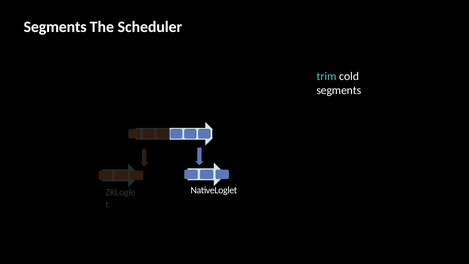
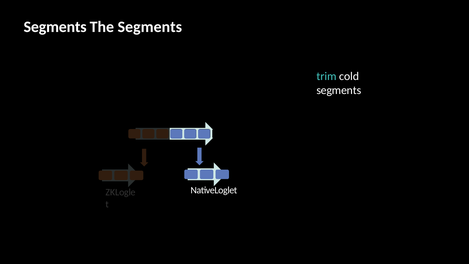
The Scheduler: Scheduler -> Segments (150, 27)
